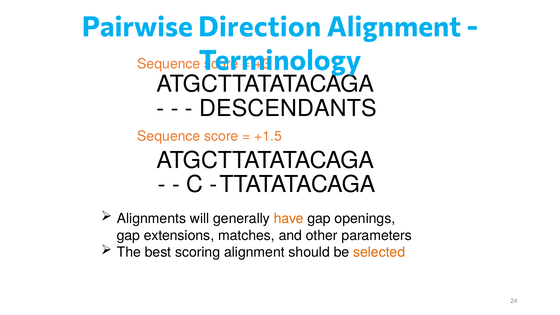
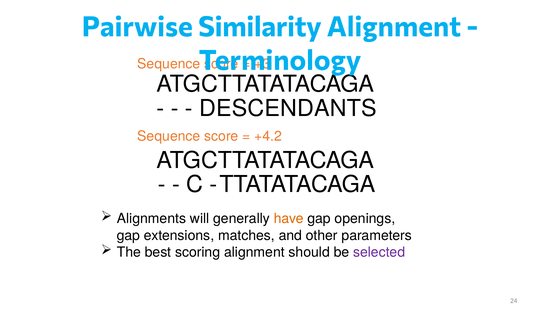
Direction: Direction -> Similarity (260, 27)
+1.5: +1.5 -> +4.2 (268, 136)
selected colour: orange -> purple (379, 252)
